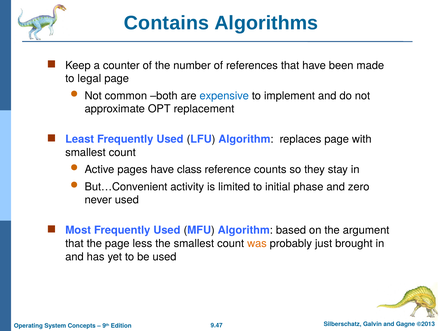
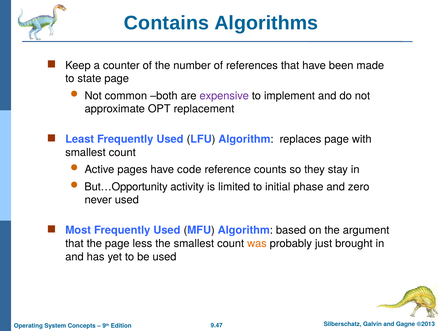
legal: legal -> state (89, 79)
expensive colour: blue -> purple (224, 96)
class: class -> code (189, 170)
But…Convenient: But…Convenient -> But…Opportunity (126, 187)
